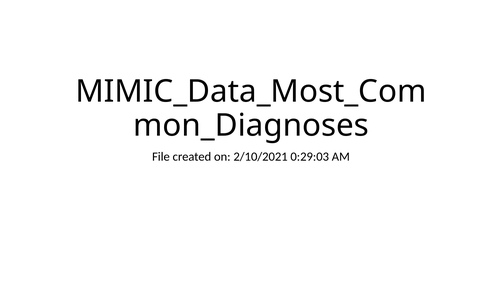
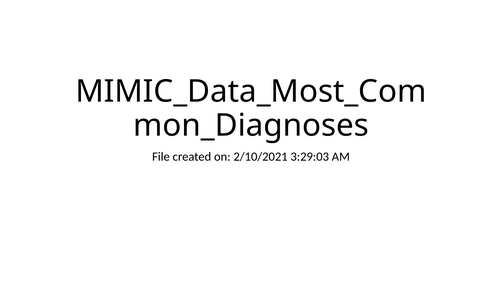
0:29:03: 0:29:03 -> 3:29:03 (310, 157)
